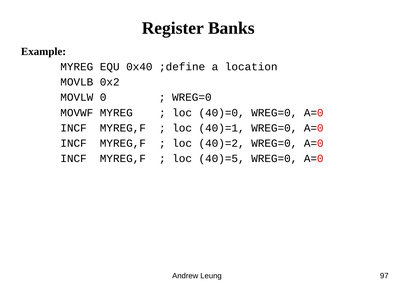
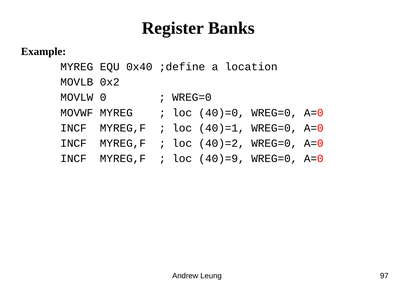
40)=5: 40)=5 -> 40)=9 (222, 159)
